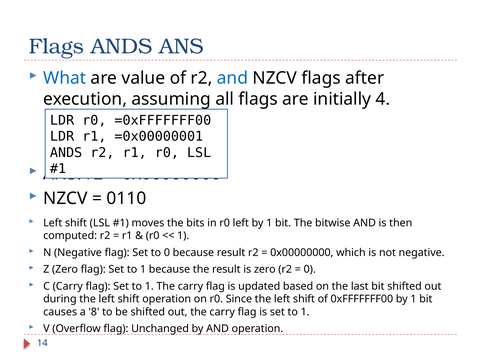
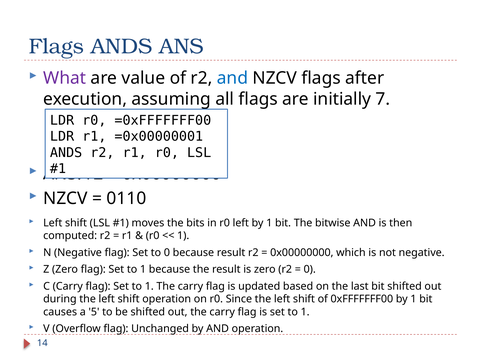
What colour: blue -> purple (65, 78)
4: 4 -> 7 (383, 99)
8: 8 -> 5 (94, 312)
